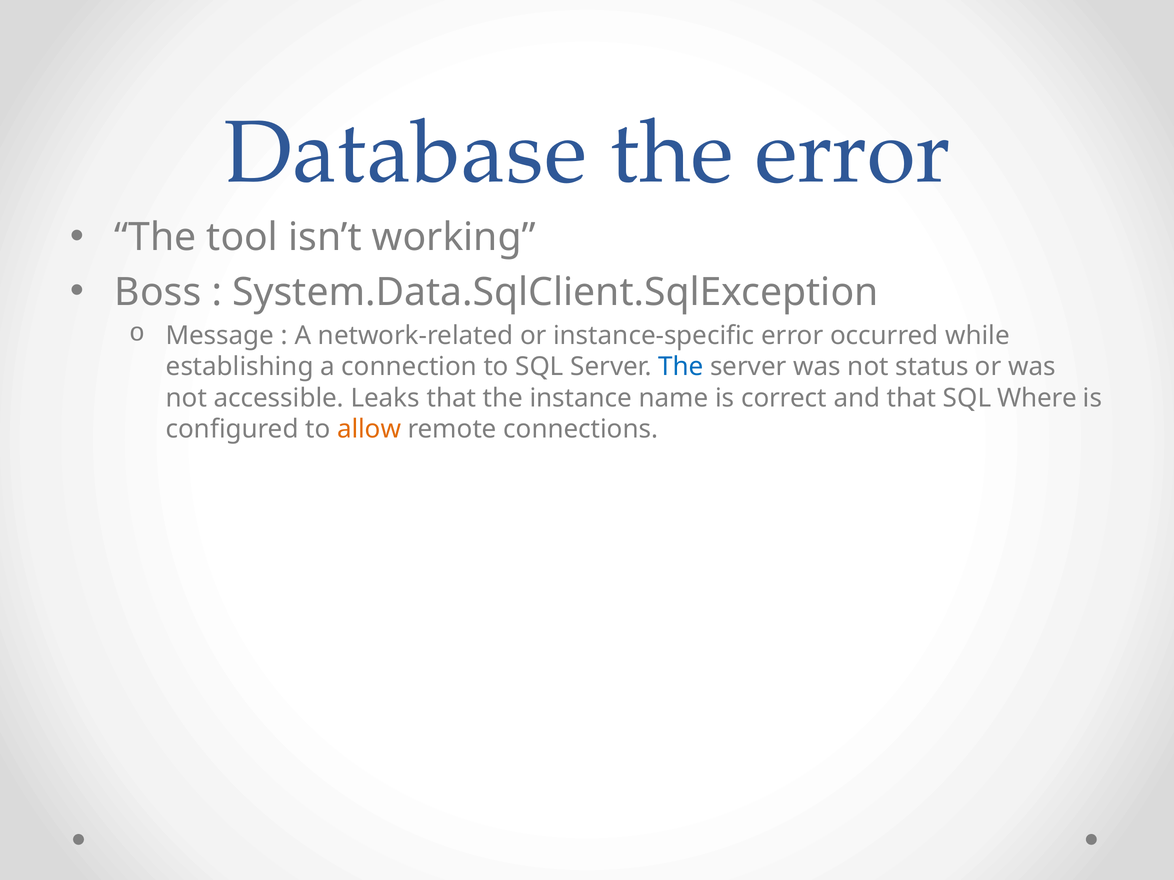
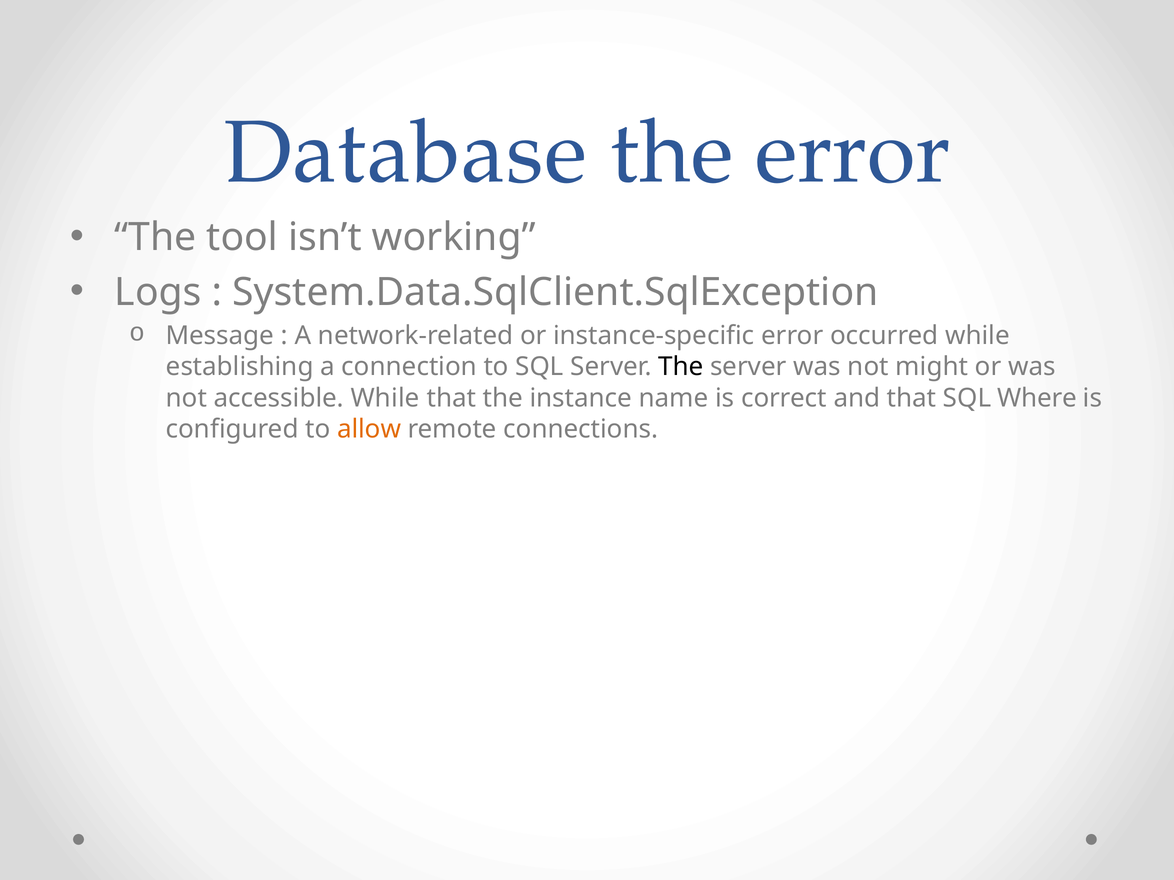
Boss: Boss -> Logs (158, 292)
The colour: blue -> black (681, 367)
status: status -> might (932, 367)
accessible Leaks: Leaks -> While (385, 398)
